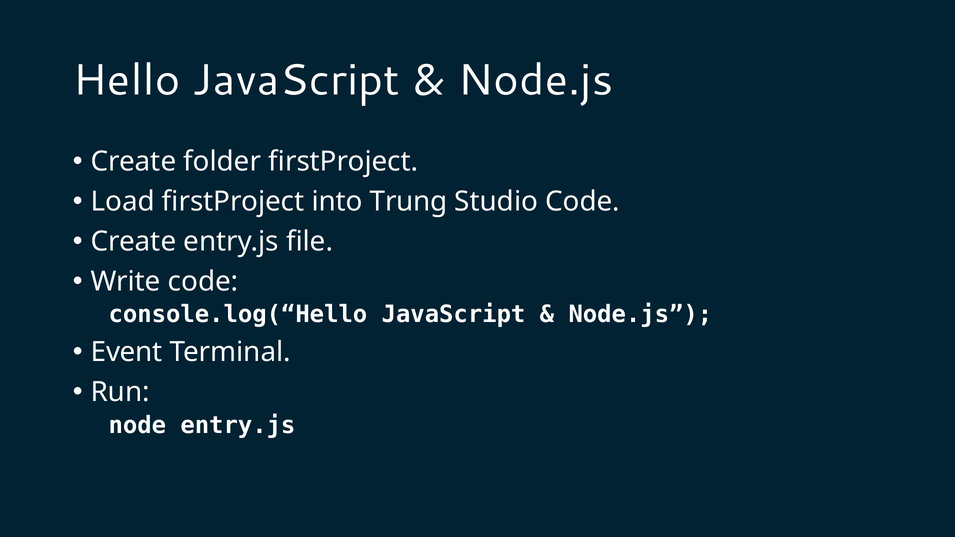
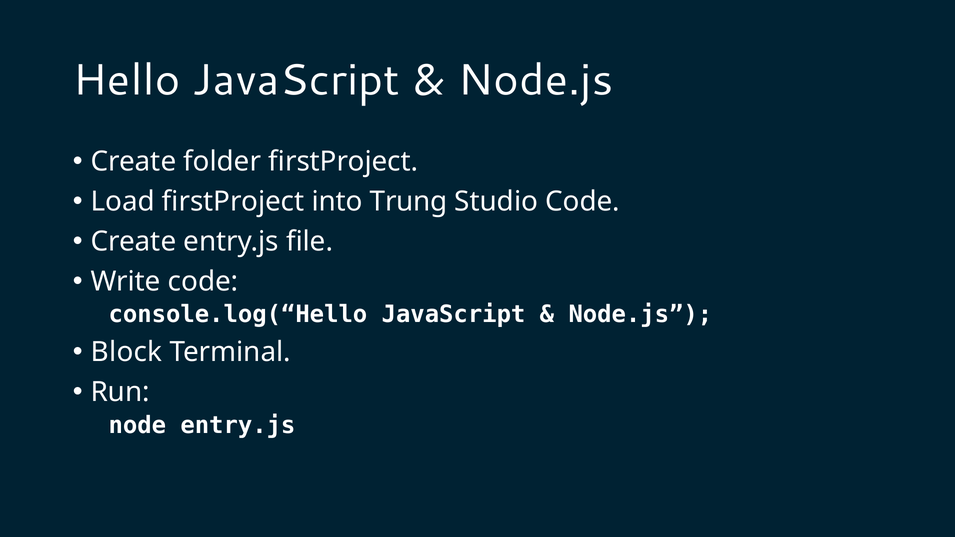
Event: Event -> Block (126, 352)
